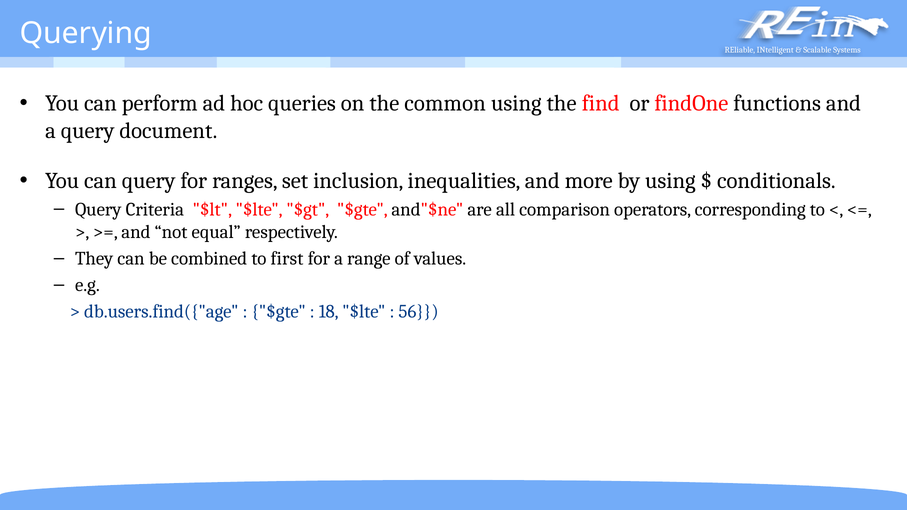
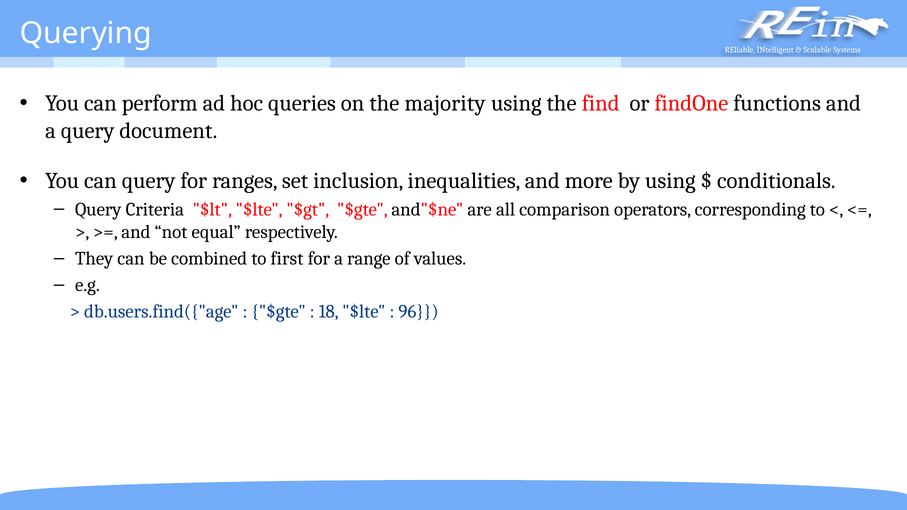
common: common -> majority (445, 104)
56: 56 -> 96 (419, 312)
